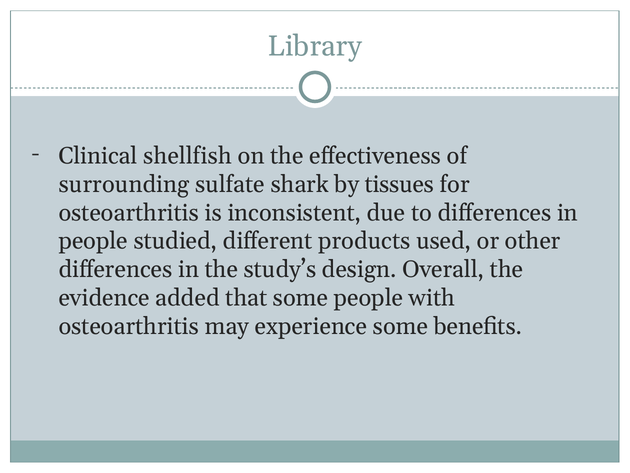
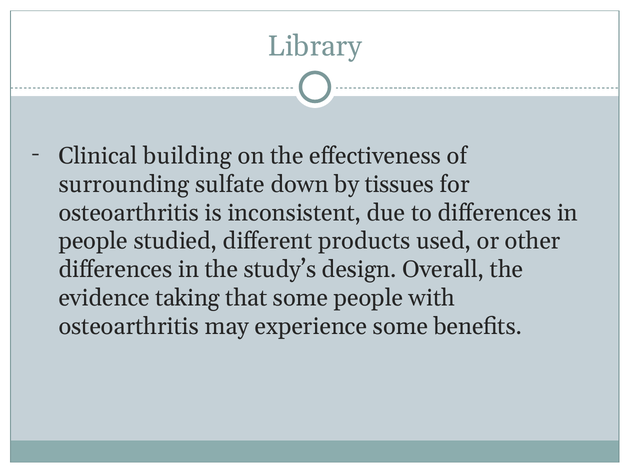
shellfish: shellfish -> building (188, 156)
shark: shark -> down (300, 184)
added: added -> taking (188, 298)
